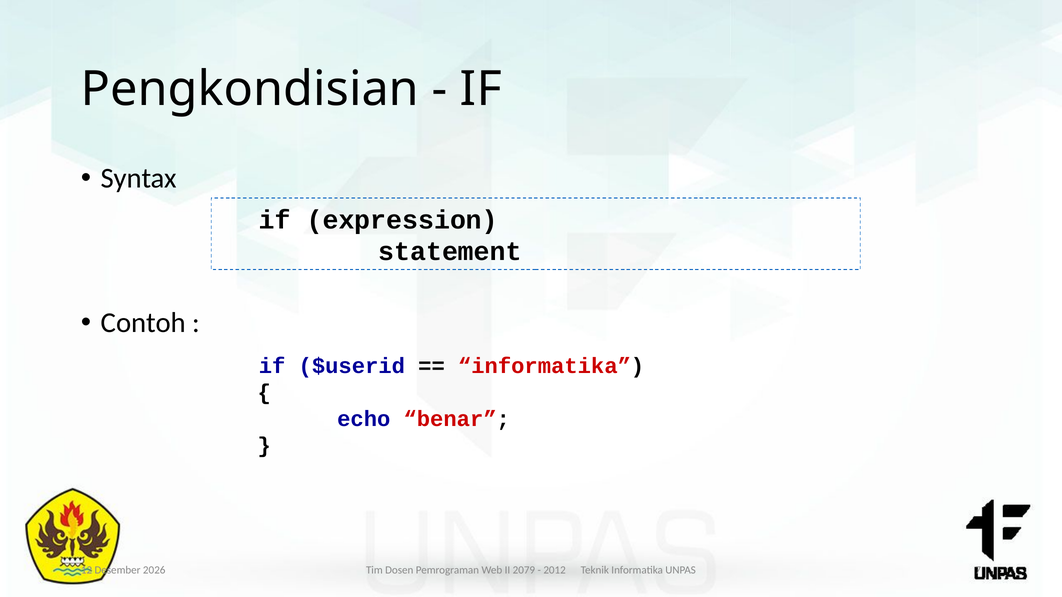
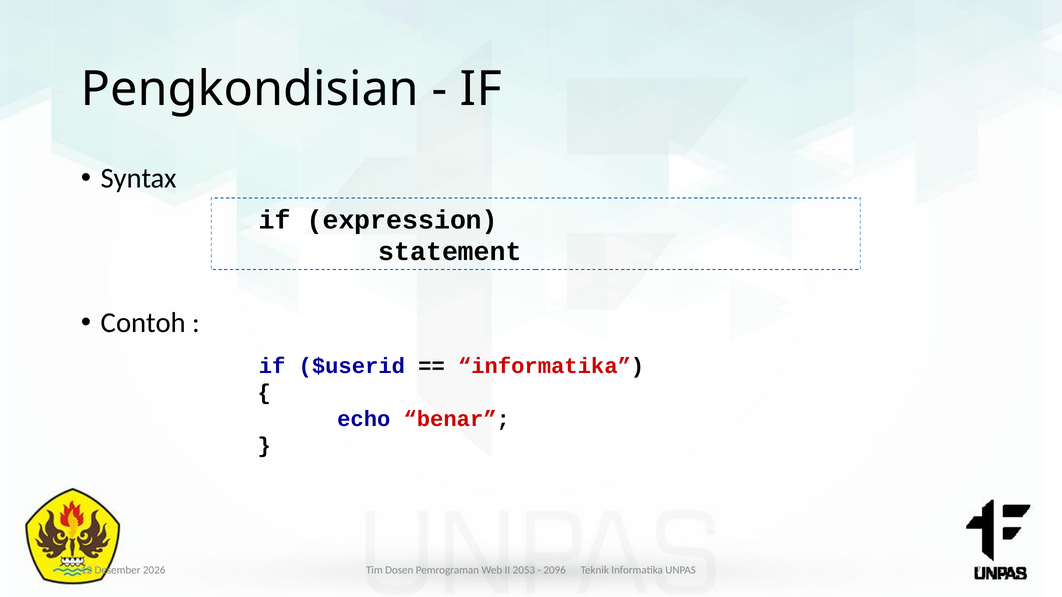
2079: 2079 -> 2053 (524, 570)
2012: 2012 -> 2096 (555, 570)
